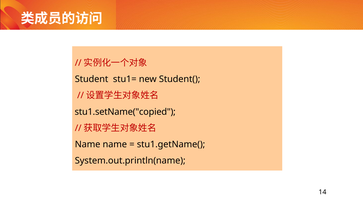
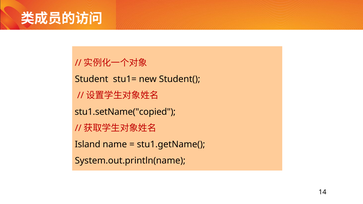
Name: Name -> Island (88, 145)
